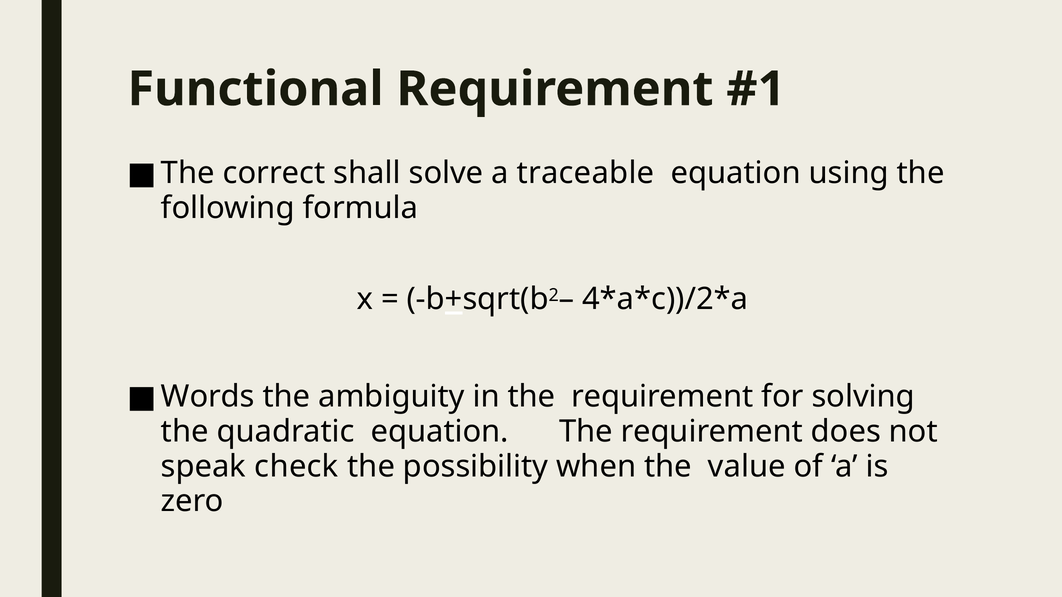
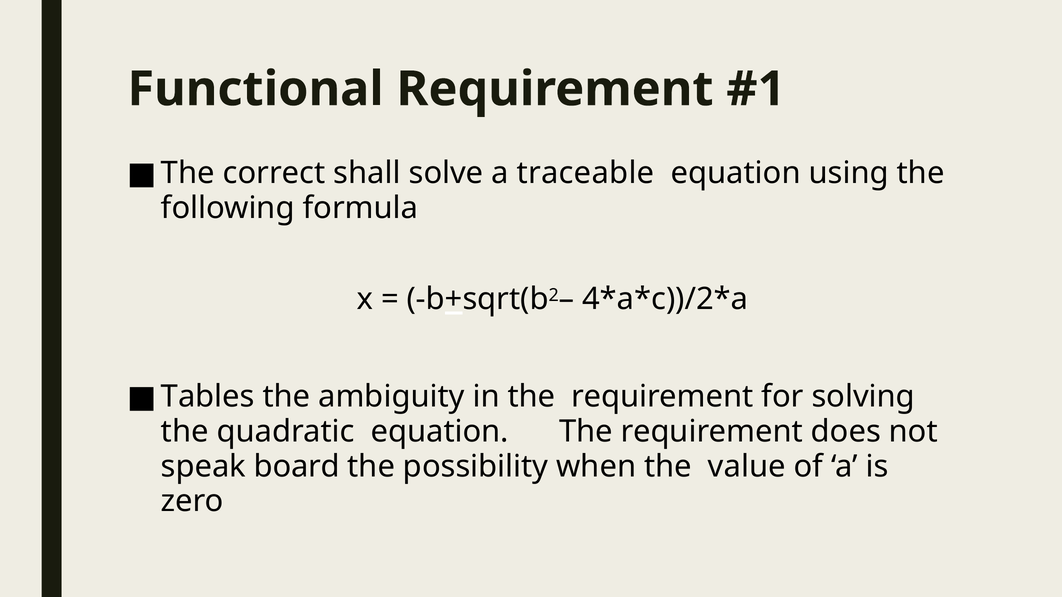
Words: Words -> Tables (208, 397)
check: check -> board (297, 467)
